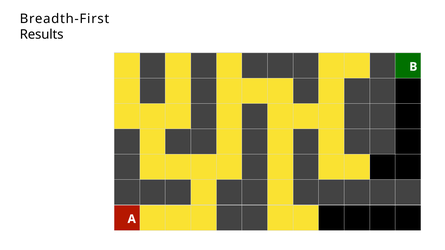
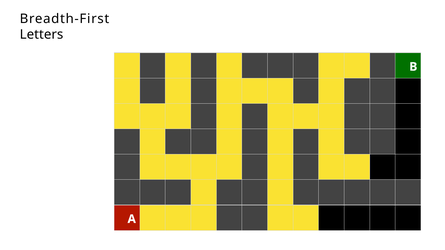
Results: Results -> Letters (42, 35)
